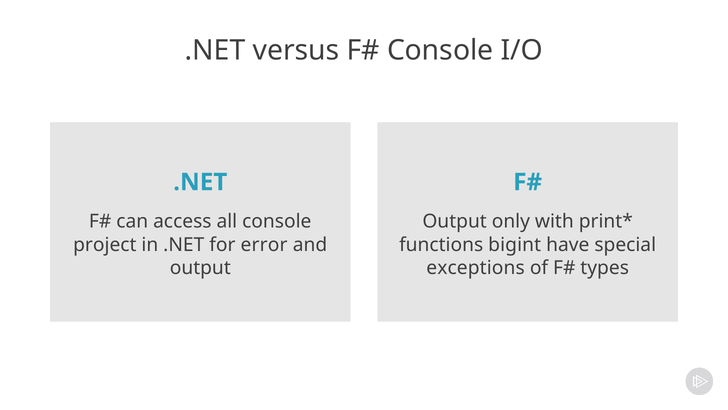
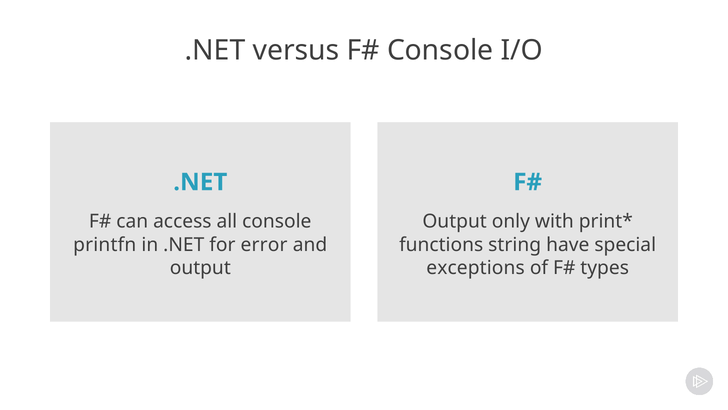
project: project -> printfn (105, 244)
bigint: bigint -> string (515, 244)
